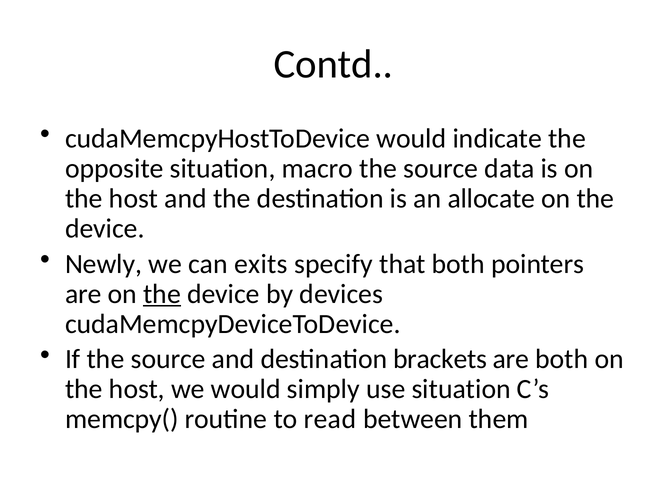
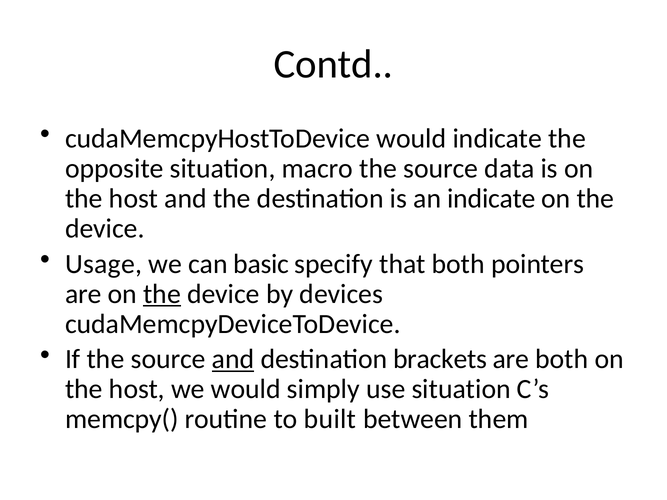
an allocate: allocate -> indicate (491, 199)
Newly: Newly -> Usage (104, 264)
exits: exits -> basic (261, 264)
and underline: none -> present (233, 359)
read: read -> built (330, 419)
